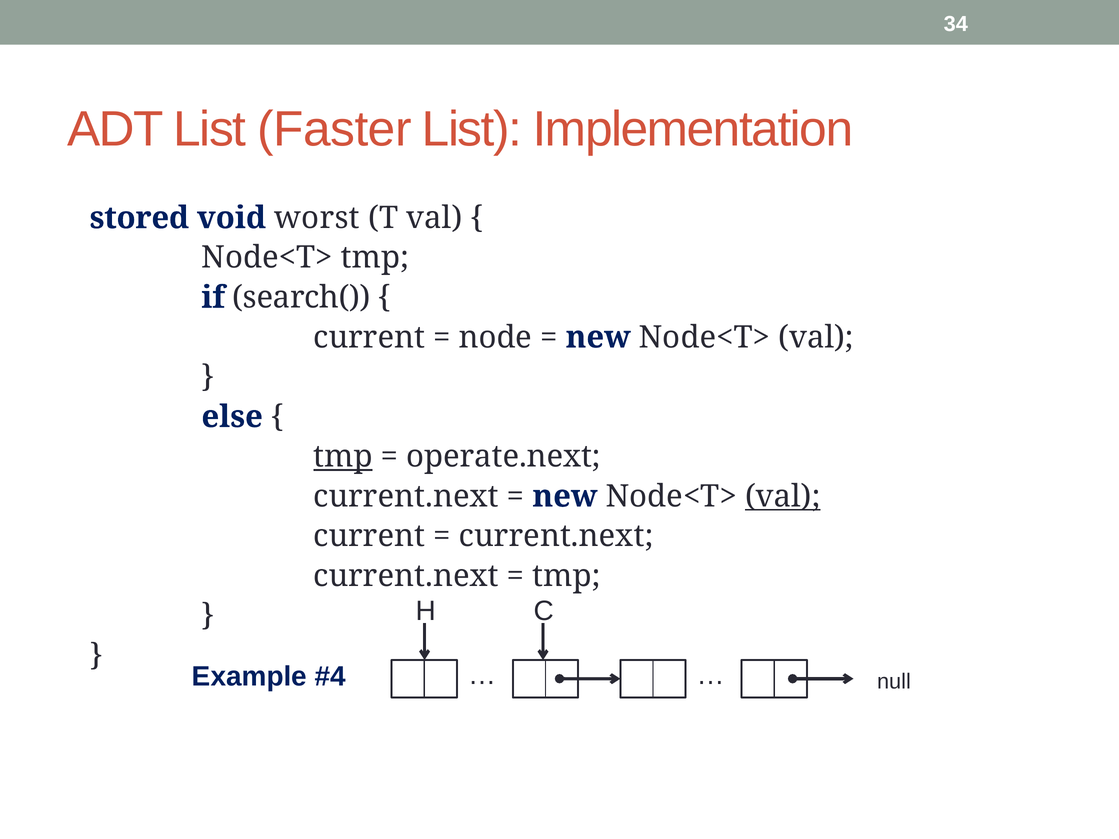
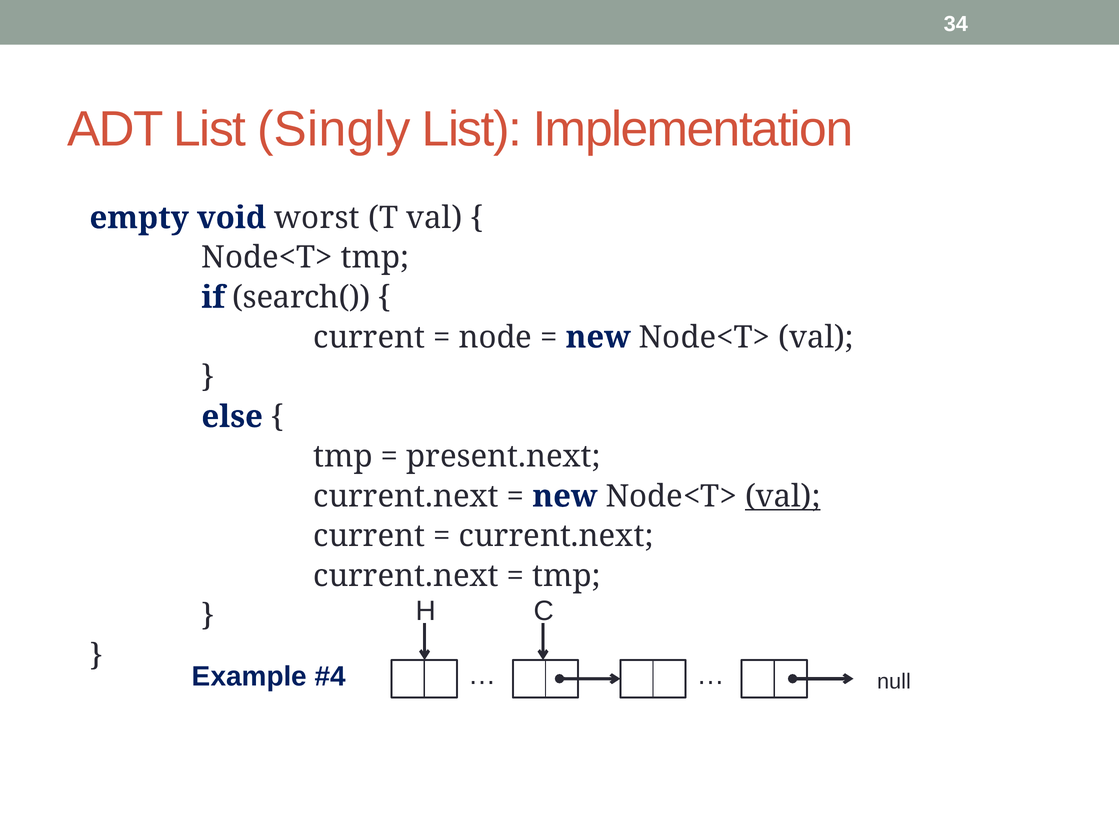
Faster: Faster -> Singly (334, 129)
stored: stored -> empty (139, 218)
tmp underline: present -> none (343, 457)
operate.next: operate.next -> present.next (504, 457)
